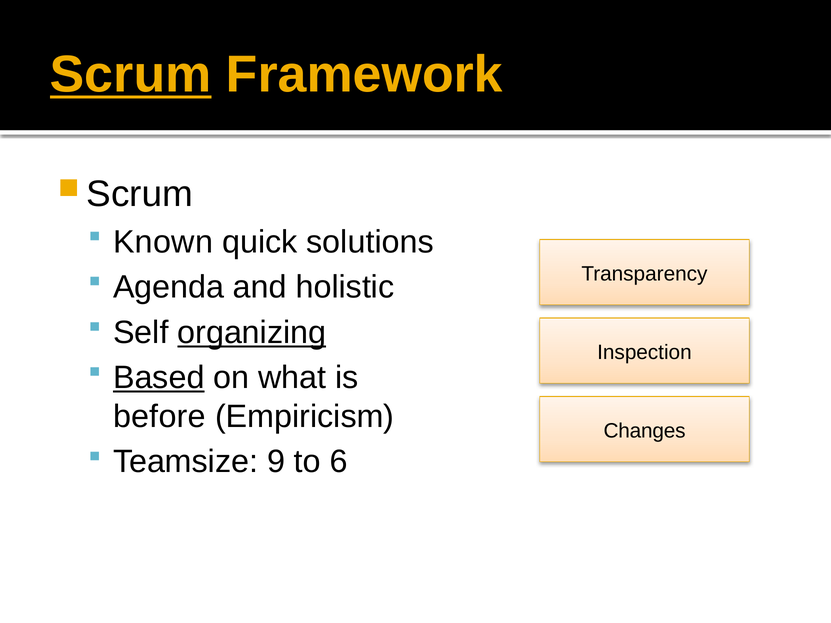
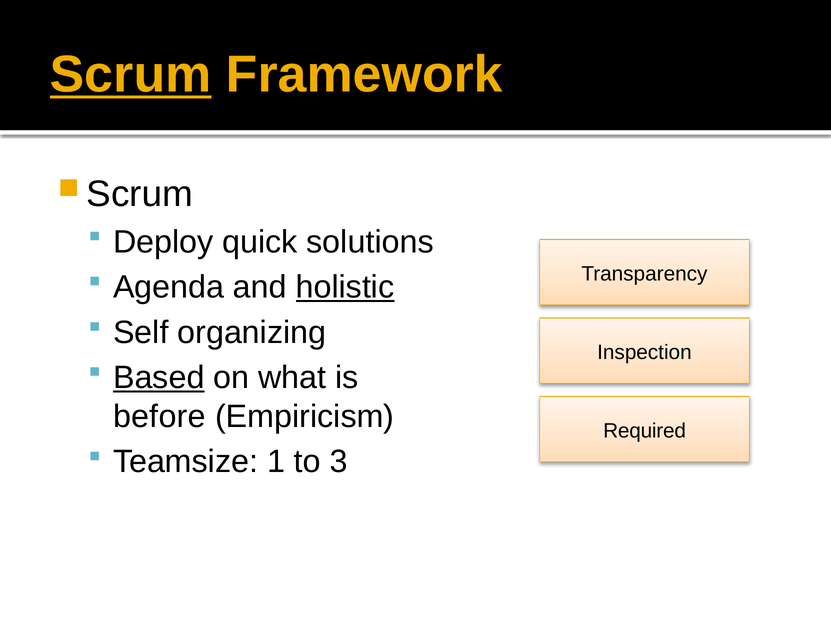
Known: Known -> Deploy (163, 242)
holistic underline: none -> present (345, 287)
organizing underline: present -> none (252, 333)
Changes: Changes -> Required (645, 431)
9: 9 -> 1 (276, 462)
6: 6 -> 3 (339, 462)
